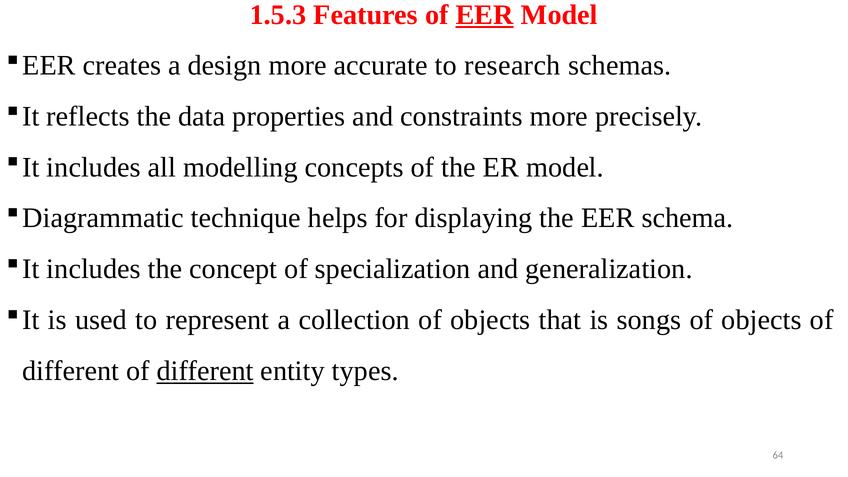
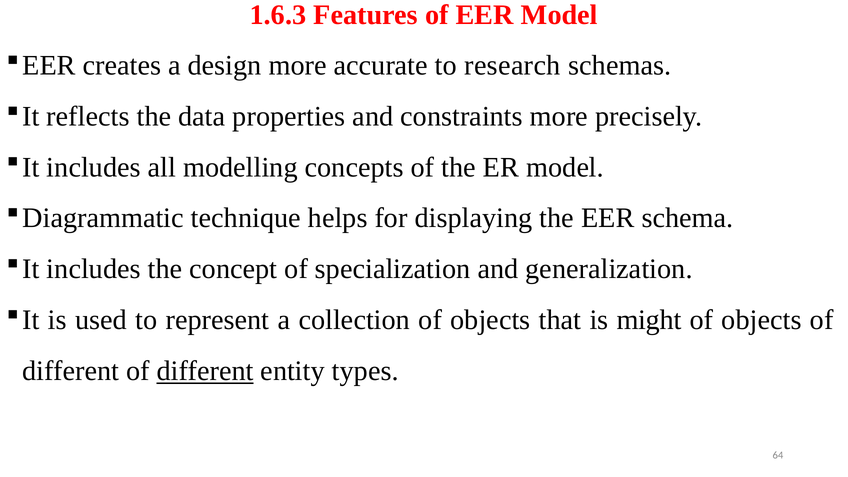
1.5.3: 1.5.3 -> 1.6.3 (278, 15)
EER underline: present -> none (485, 15)
songs: songs -> might (649, 320)
